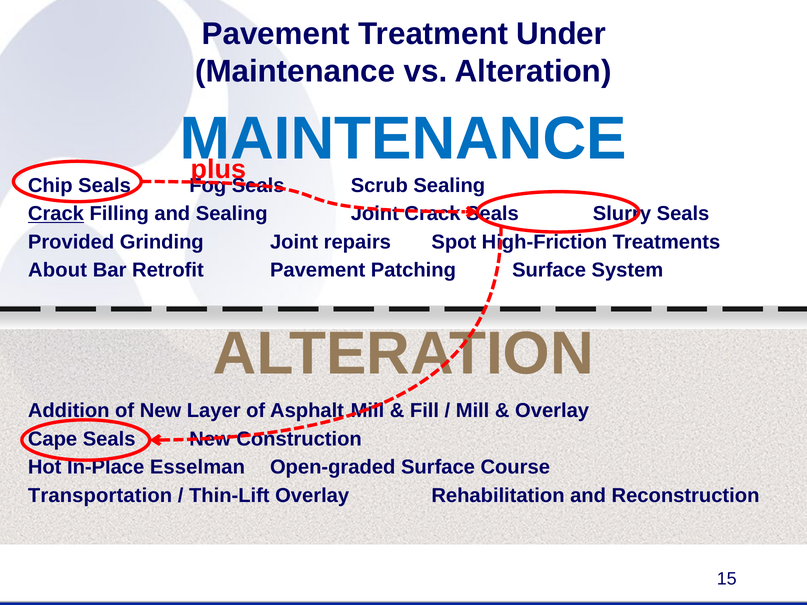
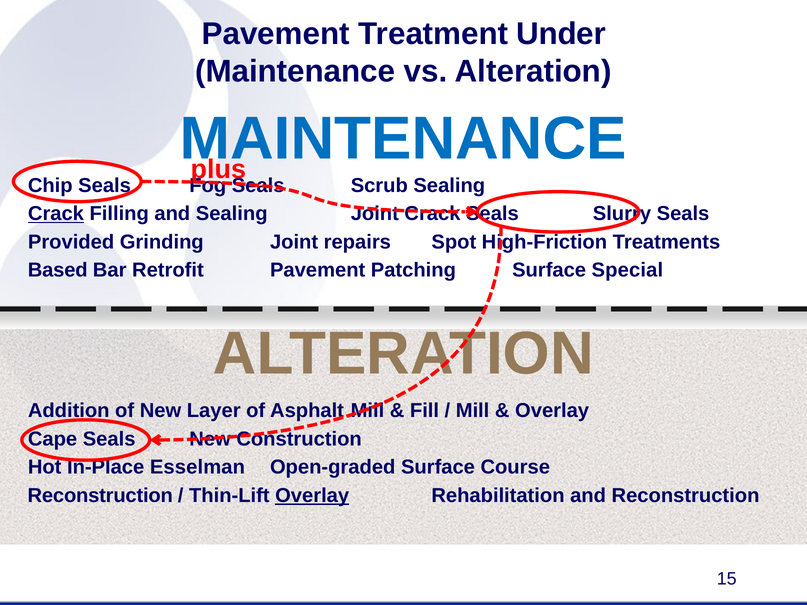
About: About -> Based (58, 270)
System: System -> Special (627, 270)
Transportation: Transportation -> Reconstruction (100, 496)
Overlay underline: none -> present (312, 496)
